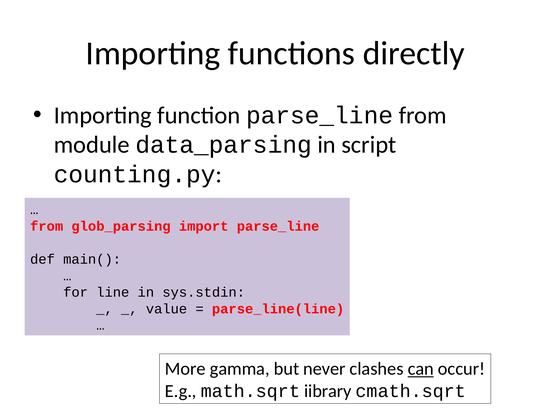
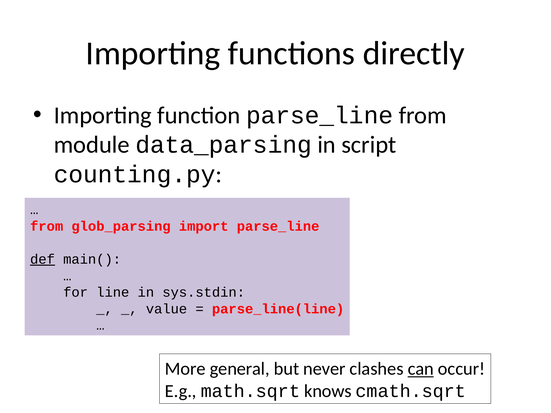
def underline: none -> present (43, 259)
gamma: gamma -> general (240, 369)
iibrary: iibrary -> knows (328, 391)
